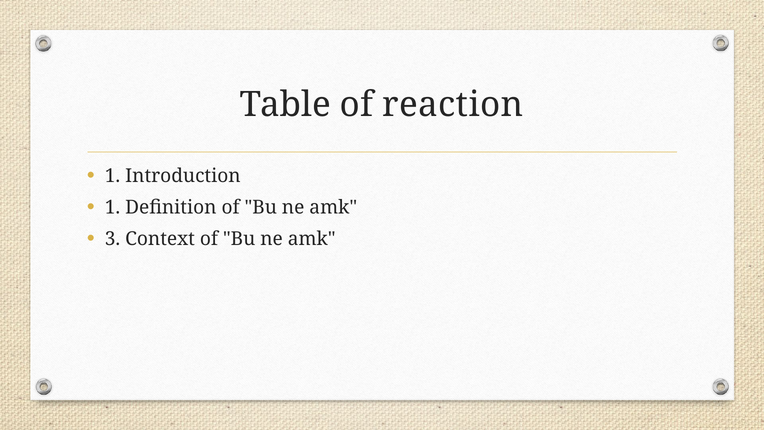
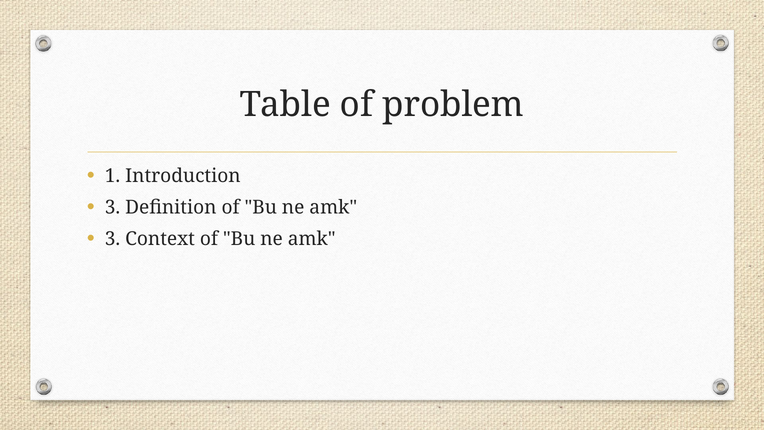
reaction: reaction -> problem (453, 105)
1: 1 -> 3 (113, 207)
